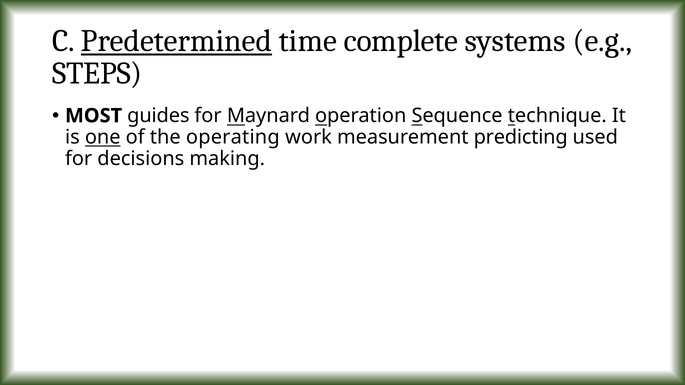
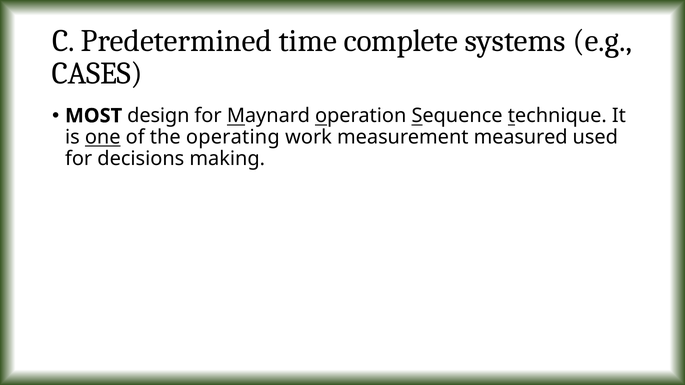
Predetermined underline: present -> none (176, 41)
STEPS: STEPS -> CASES (97, 73)
guides: guides -> design (158, 116)
predicting: predicting -> measured (521, 137)
